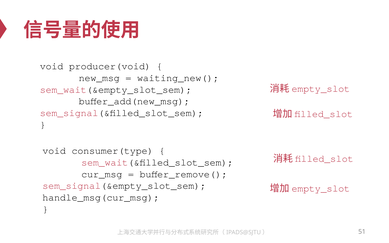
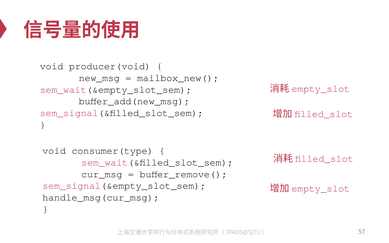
waiting_new(: waiting_new( -> mailbox_new( (178, 78)
